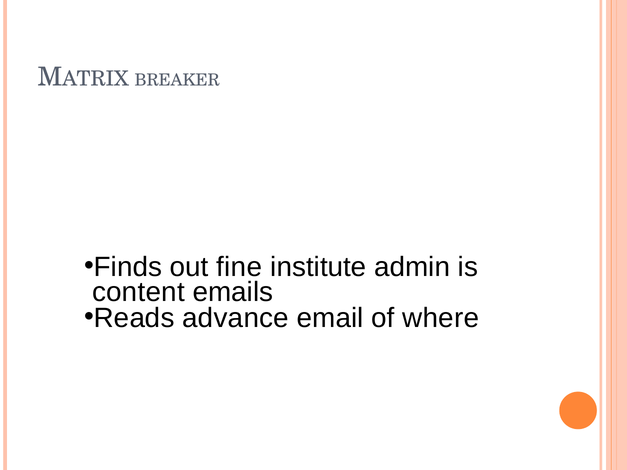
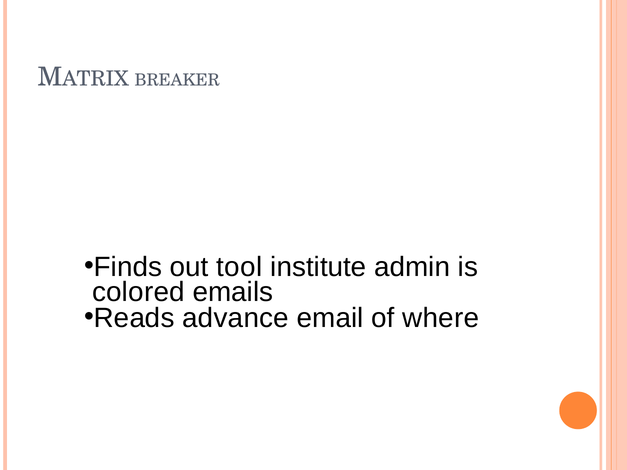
fine: fine -> tool (239, 267)
content: content -> colored (138, 292)
